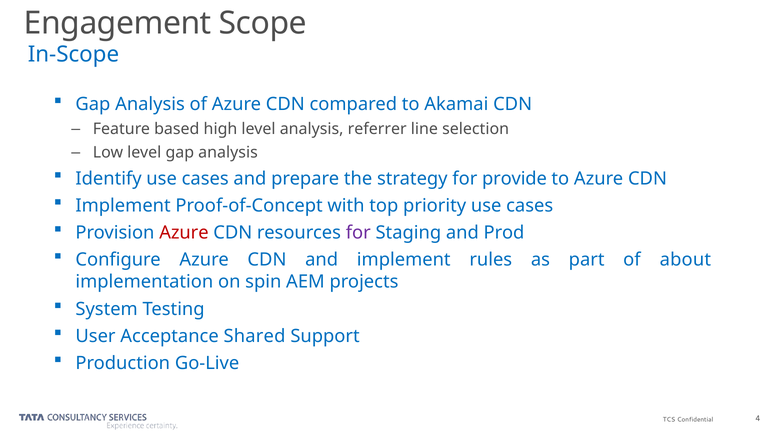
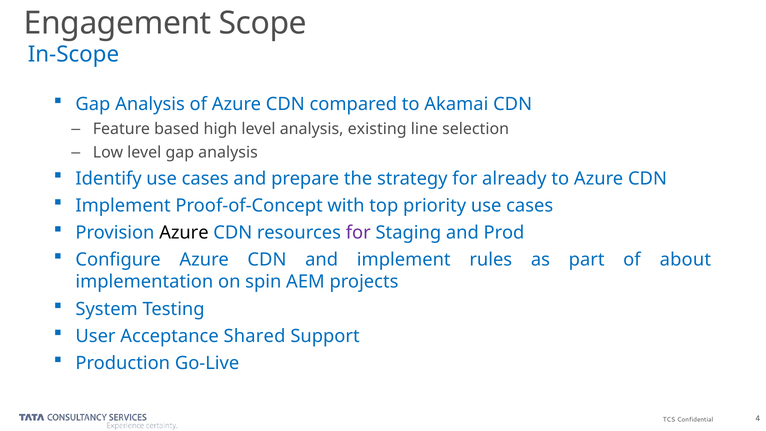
referrer: referrer -> existing (377, 129)
provide: provide -> already (514, 178)
Azure colour: red -> black (184, 233)
